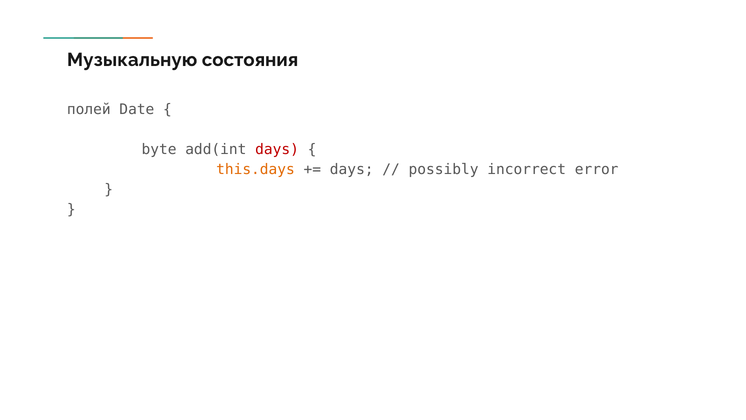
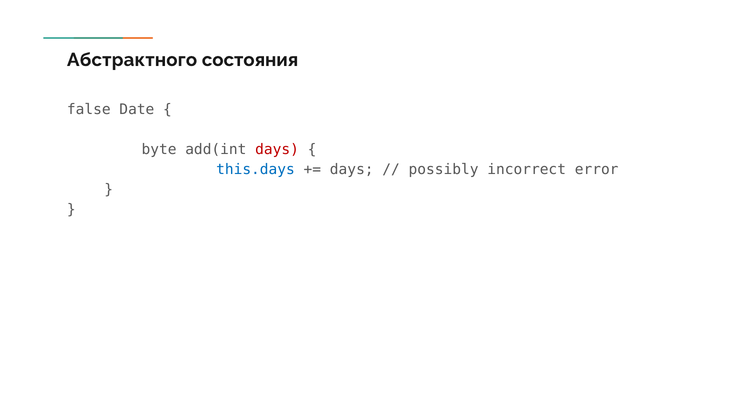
Музыкальную: Музыкальную -> Абстрактного (132, 60)
полей: полей -> false (89, 109)
this.days colour: orange -> blue (255, 169)
